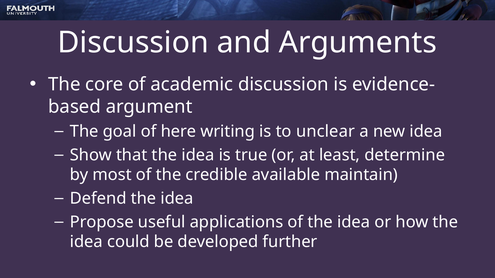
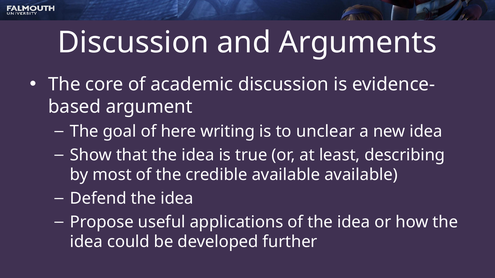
determine: determine -> describing (405, 155)
available maintain: maintain -> available (361, 175)
